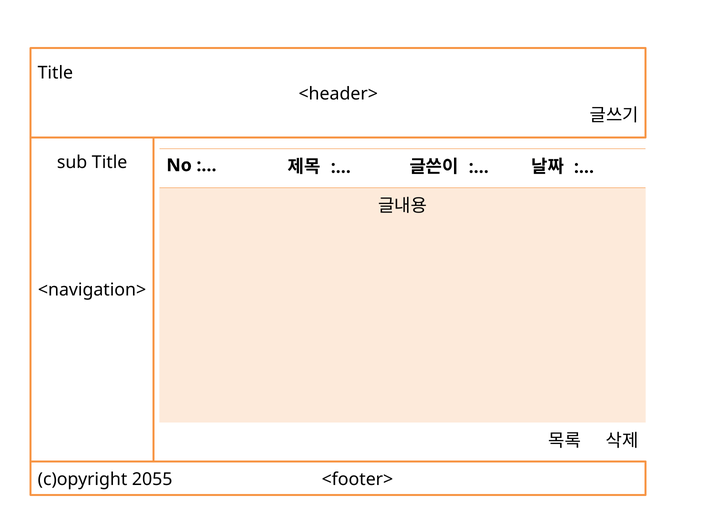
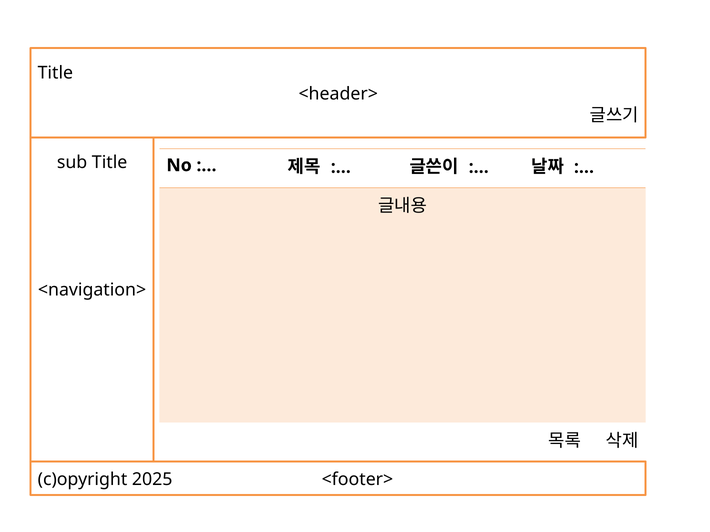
2055: 2055 -> 2025 (152, 480)
